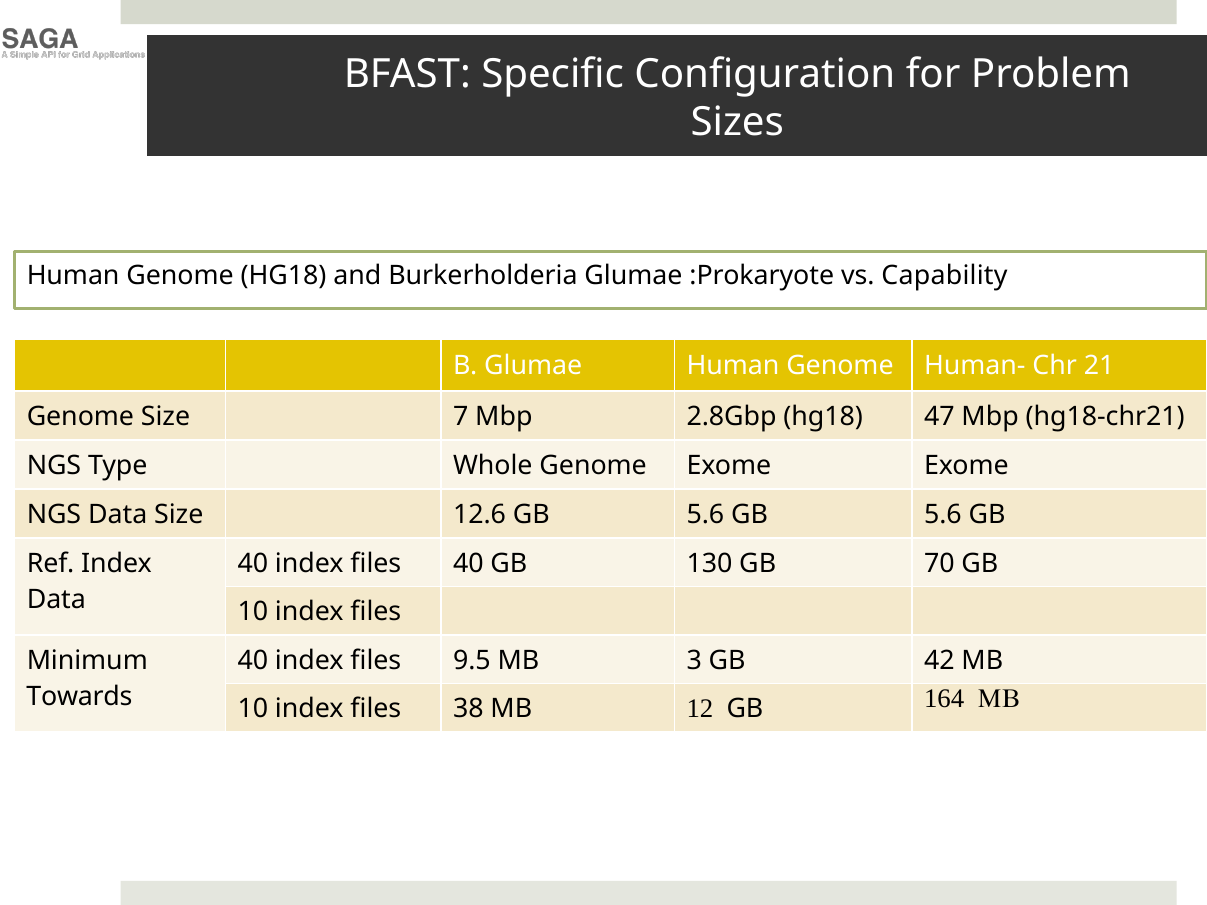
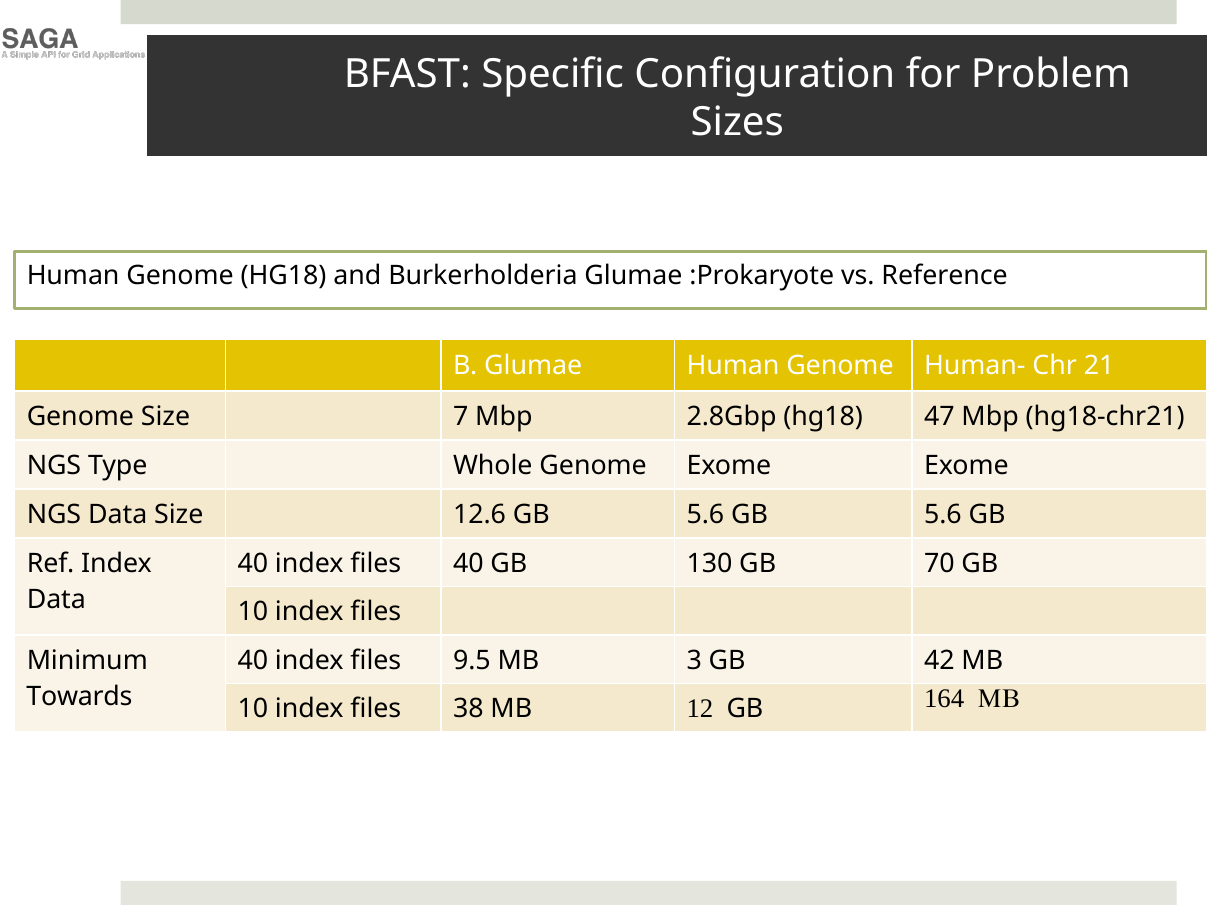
Capability: Capability -> Reference (945, 276)
